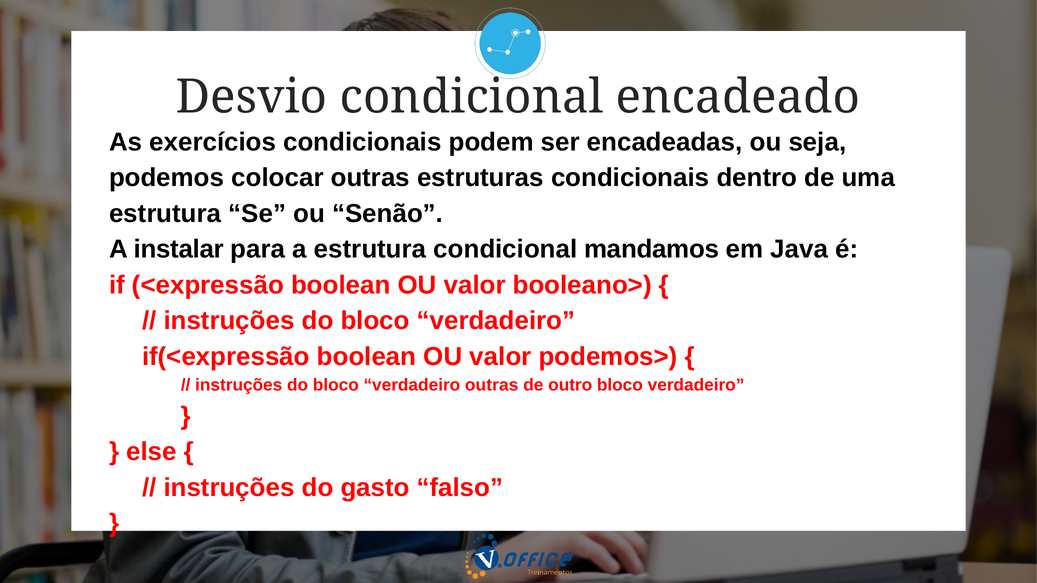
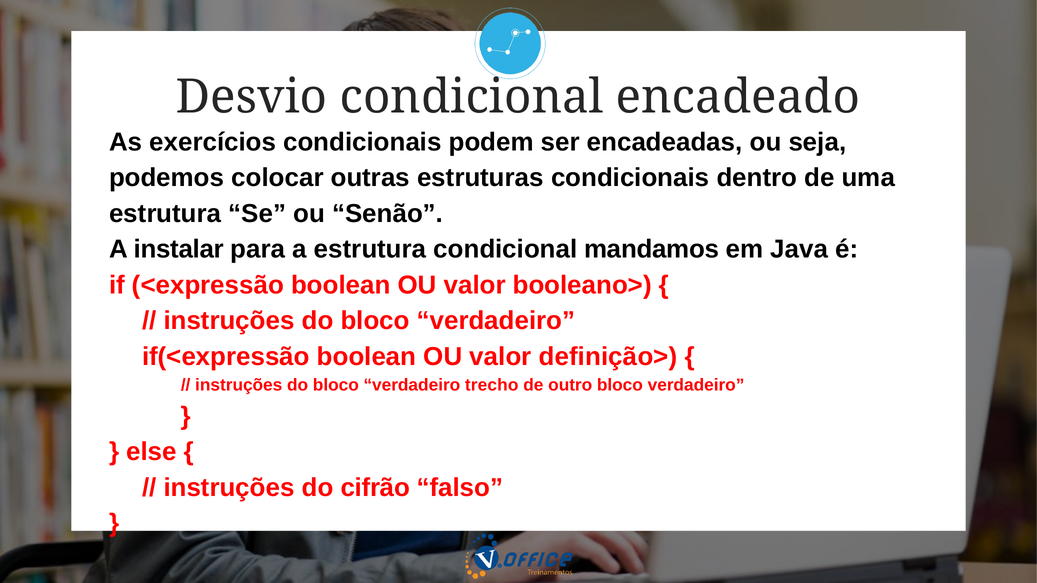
podemos>: podemos> -> definição> (608, 357)
verdadeiro outras: outras -> trecho (492, 385)
gasto: gasto -> cifrão (375, 488)
